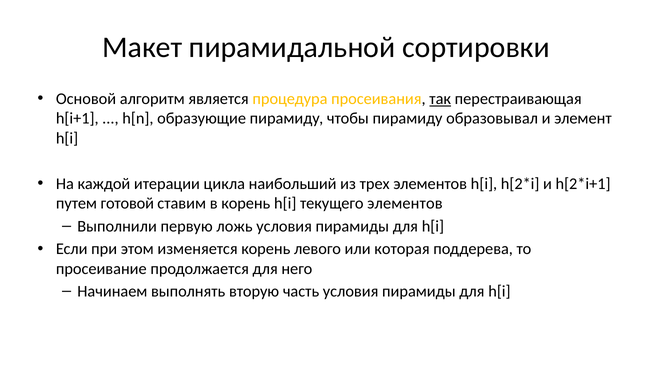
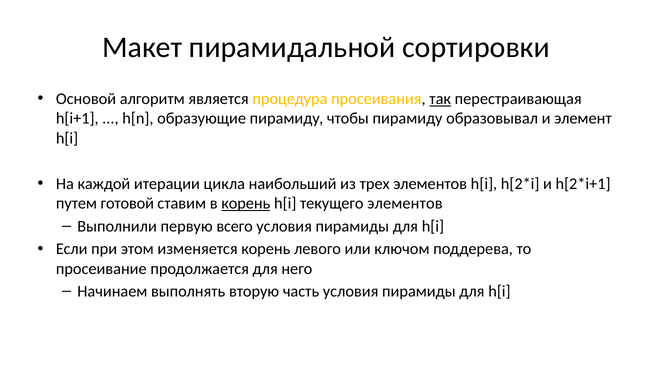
корень underline: none -> present (246, 204)
ложь: ложь -> всего (235, 226)
которая: которая -> ключом (402, 249)
